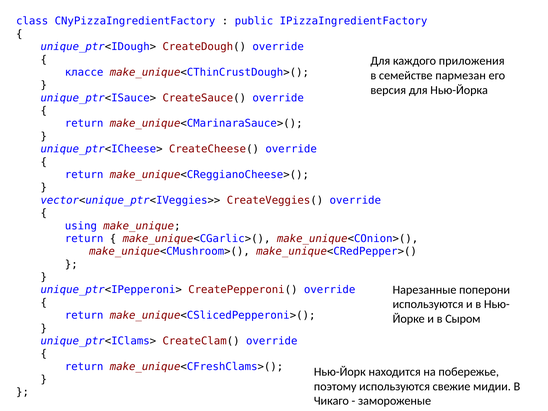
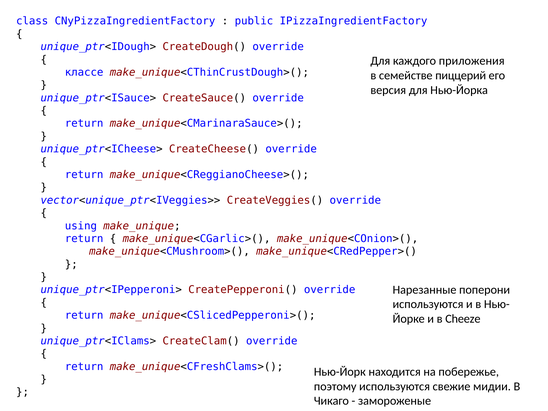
пармезан: пармезан -> пиццерий (461, 75)
Сыром: Сыром -> Cheeze (463, 319)
